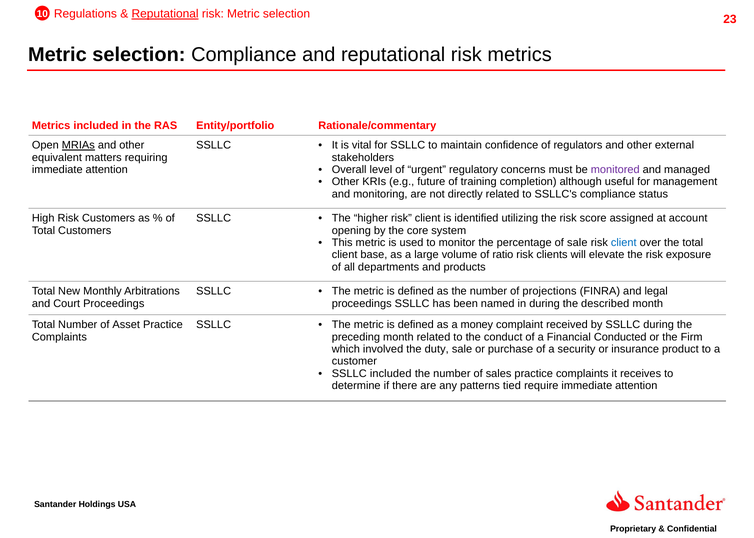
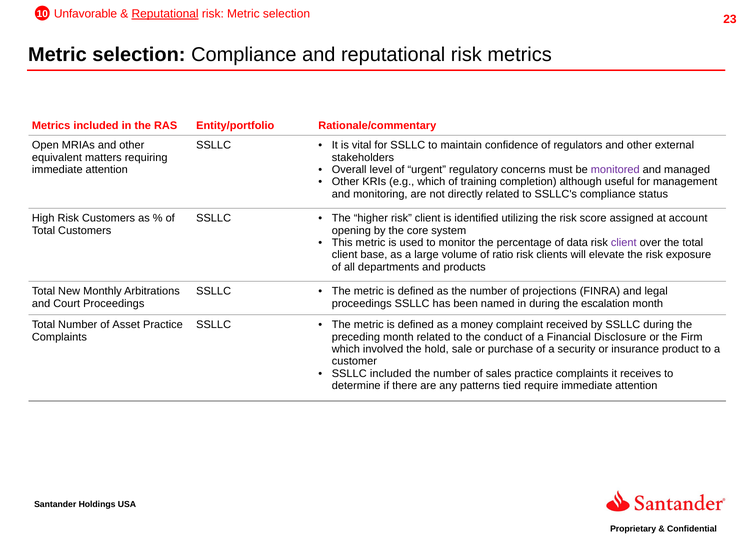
Regulations: Regulations -> Unfavorable (86, 14)
MRIAs underline: present -> none (78, 145)
e.g future: future -> which (431, 182)
of sale: sale -> data (577, 243)
client colour: blue -> purple (624, 243)
described: described -> escalation (605, 304)
Conducted: Conducted -> Disclosure (620, 337)
duty: duty -> hold (437, 349)
